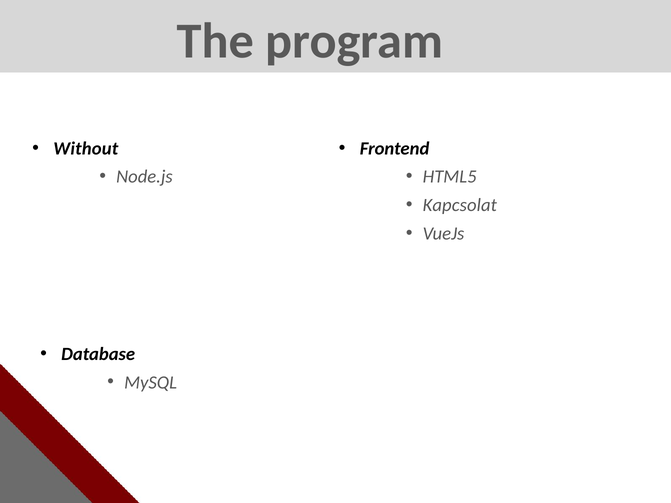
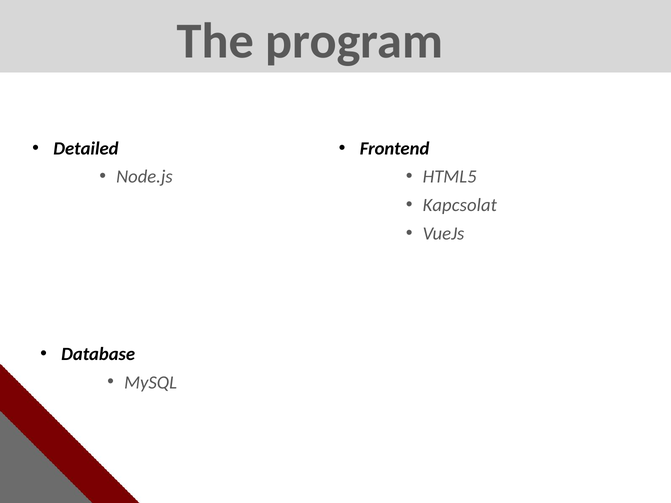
Without: Without -> Detailed (86, 148)
